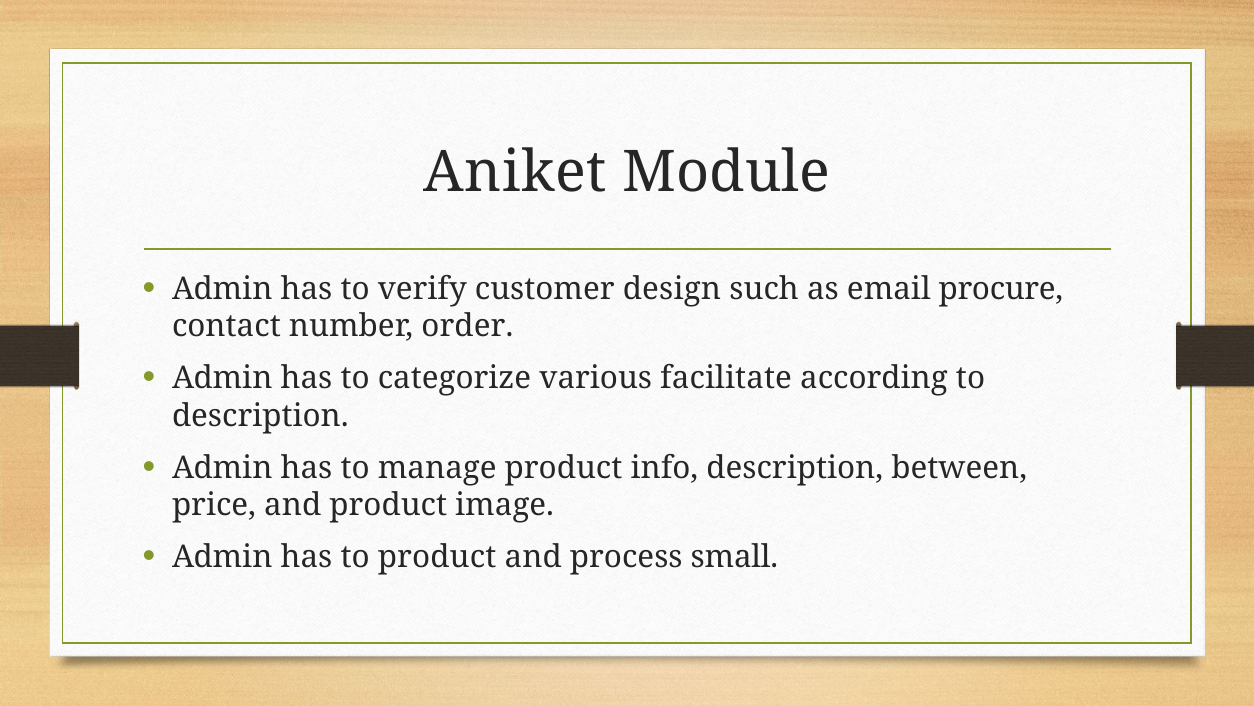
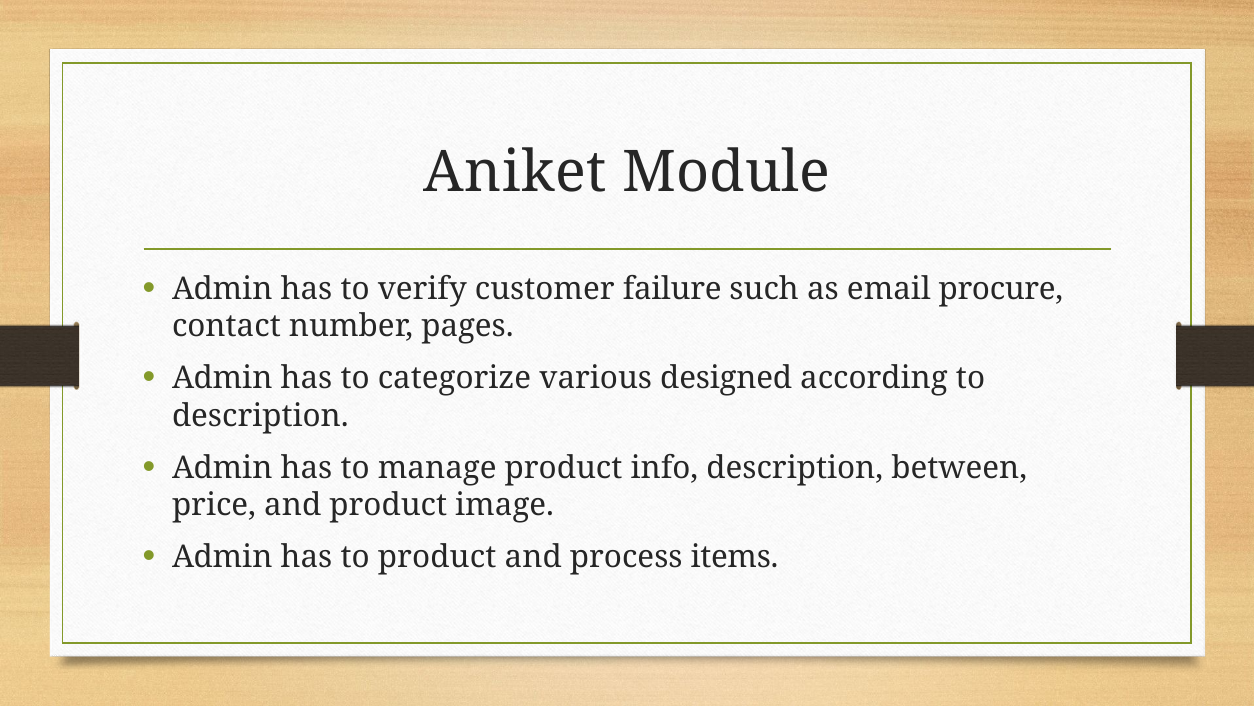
design: design -> failure (672, 289)
order: order -> pages (468, 326)
facilitate: facilitate -> designed (726, 378)
small: small -> items (735, 557)
